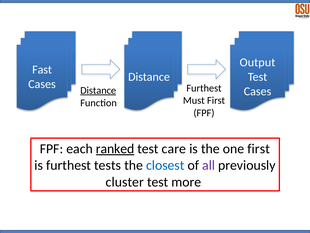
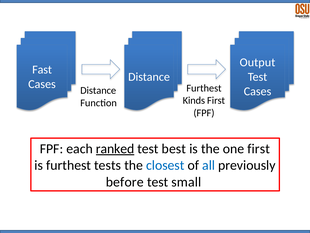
Distance underline: present -> none (98, 90)
Must: Must -> Kinds (194, 100)
care: care -> best (174, 149)
all colour: purple -> blue (209, 165)
cluster: cluster -> before (125, 182)
more: more -> small (186, 182)
